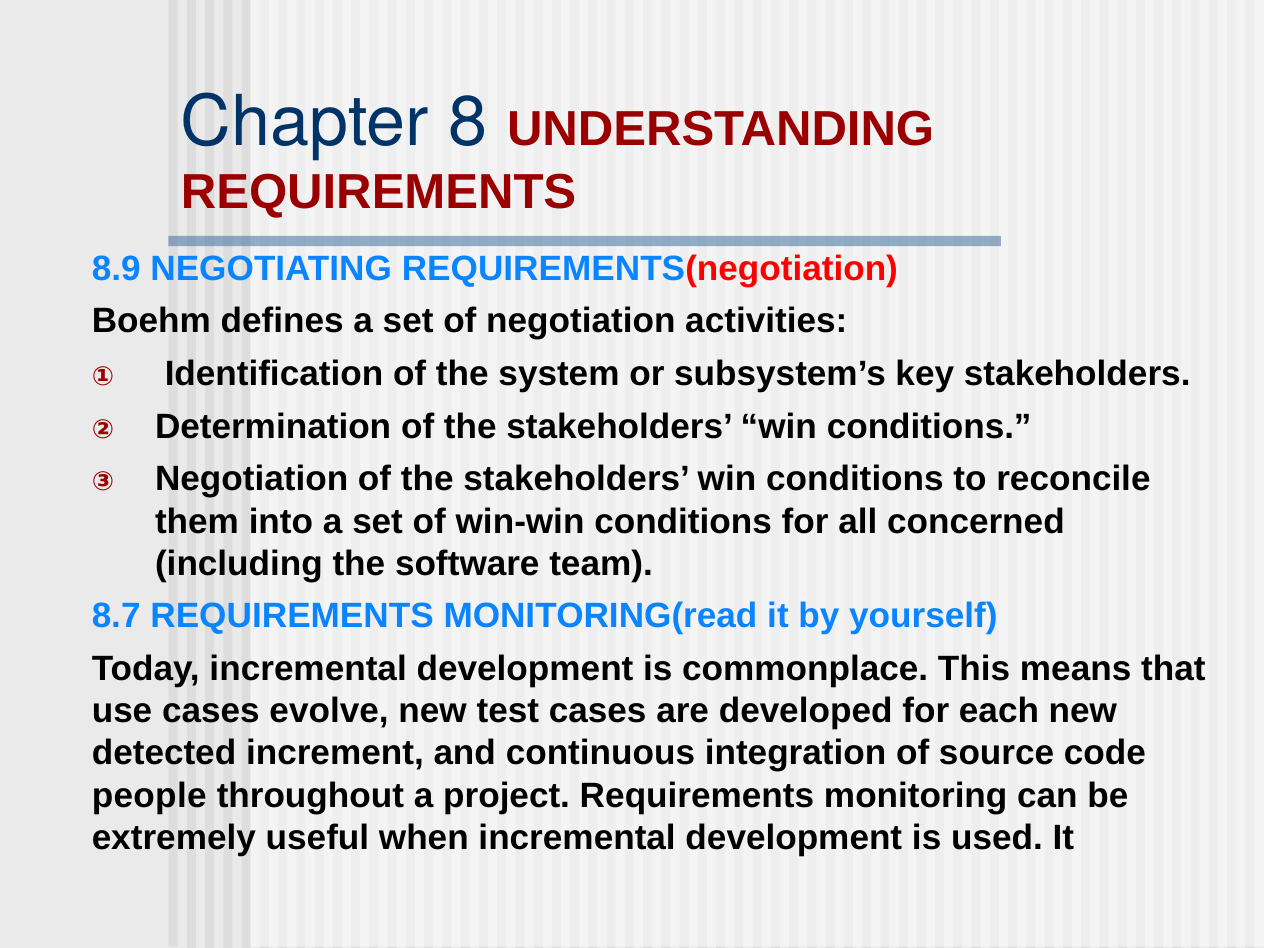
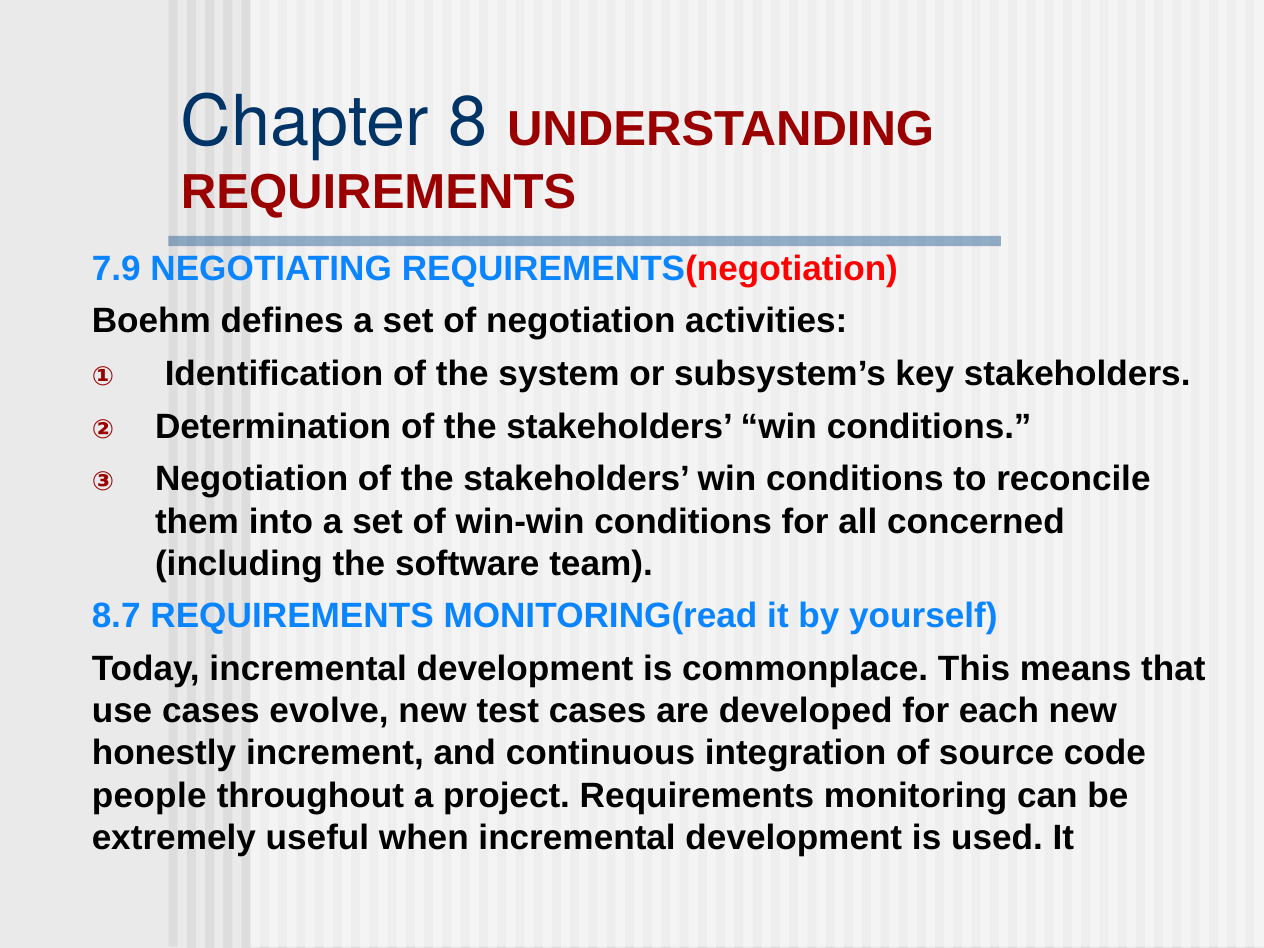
8.9: 8.9 -> 7.9 (116, 269)
detected: detected -> honestly (164, 753)
